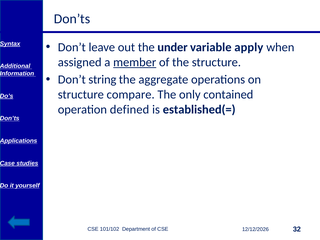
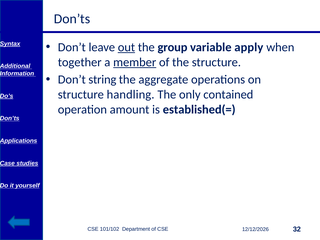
out underline: none -> present (126, 47)
under: under -> group (173, 47)
assigned: assigned -> together (80, 62)
compare: compare -> handling (131, 95)
defined: defined -> amount (130, 110)
